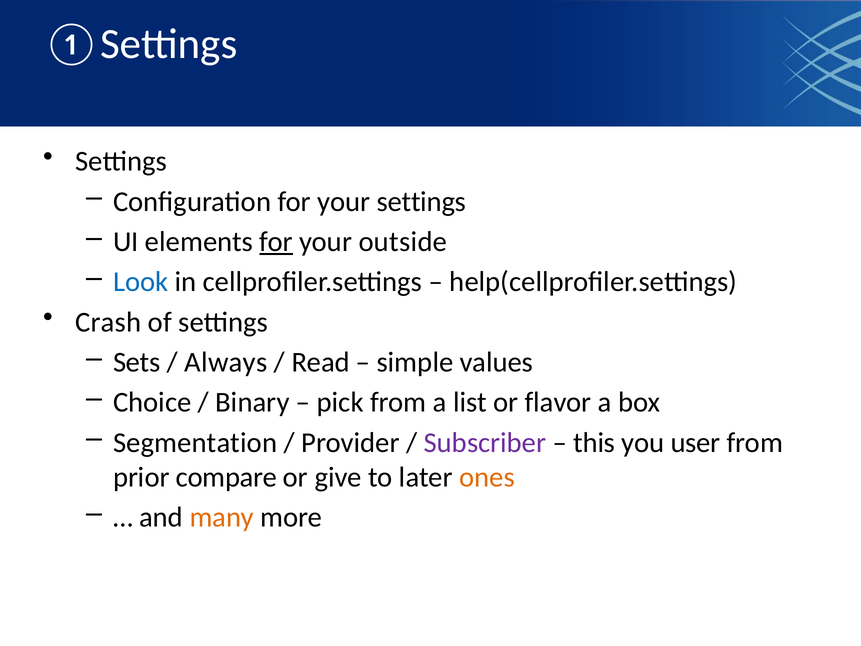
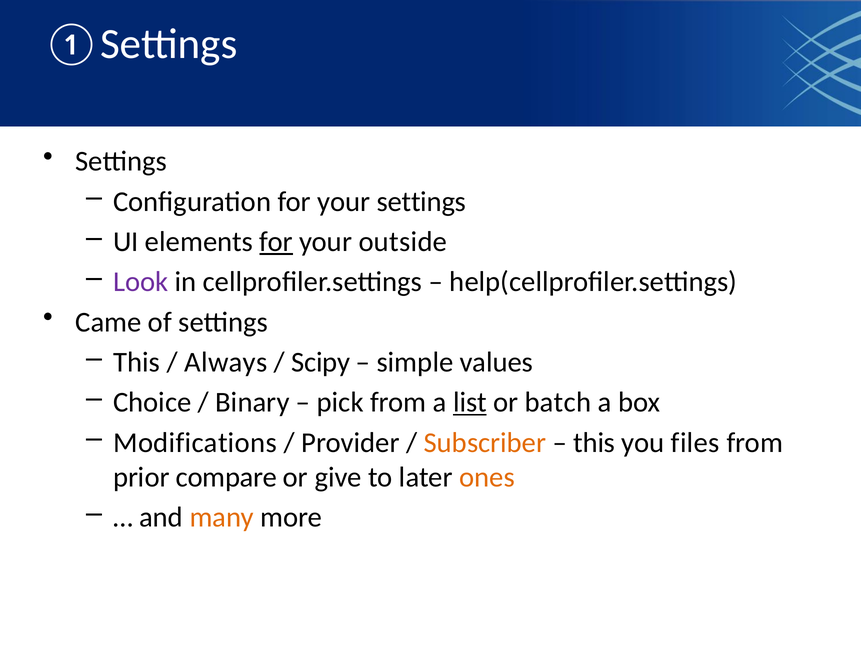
Look colour: blue -> purple (141, 282)
Crash: Crash -> Came (108, 322)
Sets: Sets -> This (137, 362)
Read: Read -> Scipy (321, 362)
list underline: none -> present (470, 402)
flavor: flavor -> batch (558, 402)
Segmentation: Segmentation -> Modifications (195, 442)
Subscriber colour: purple -> orange (485, 442)
user: user -> files (695, 442)
